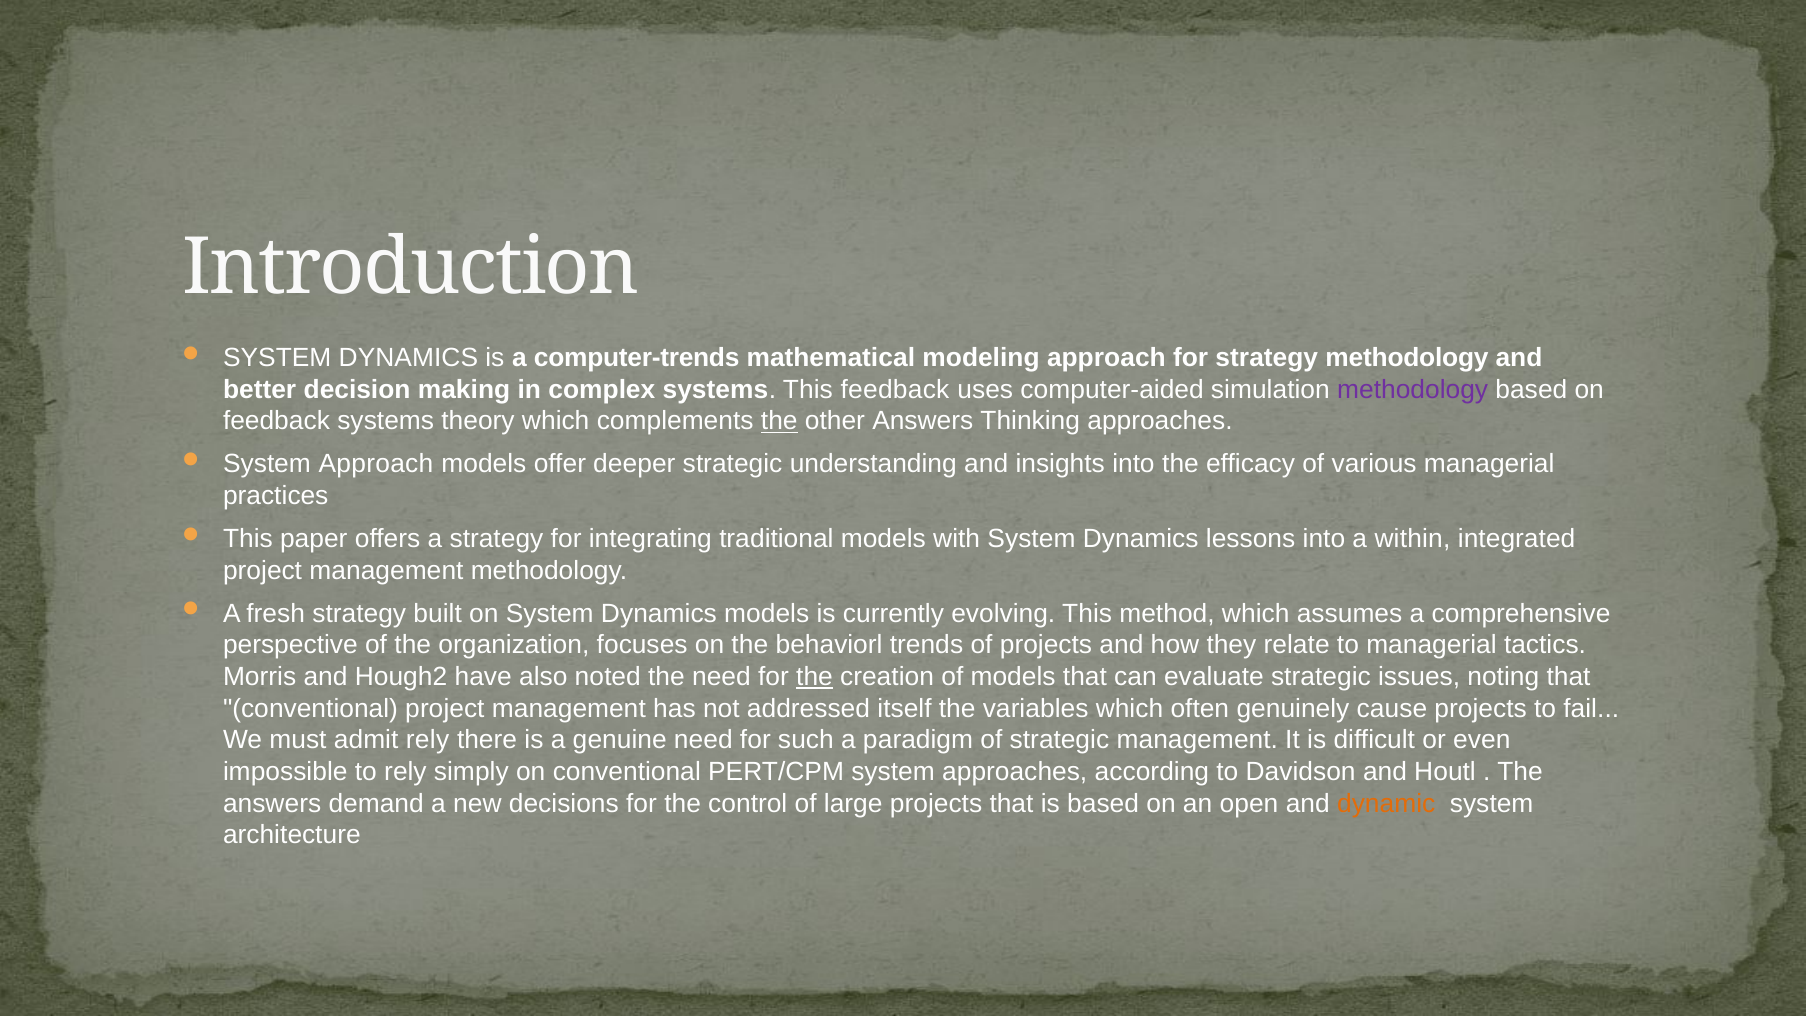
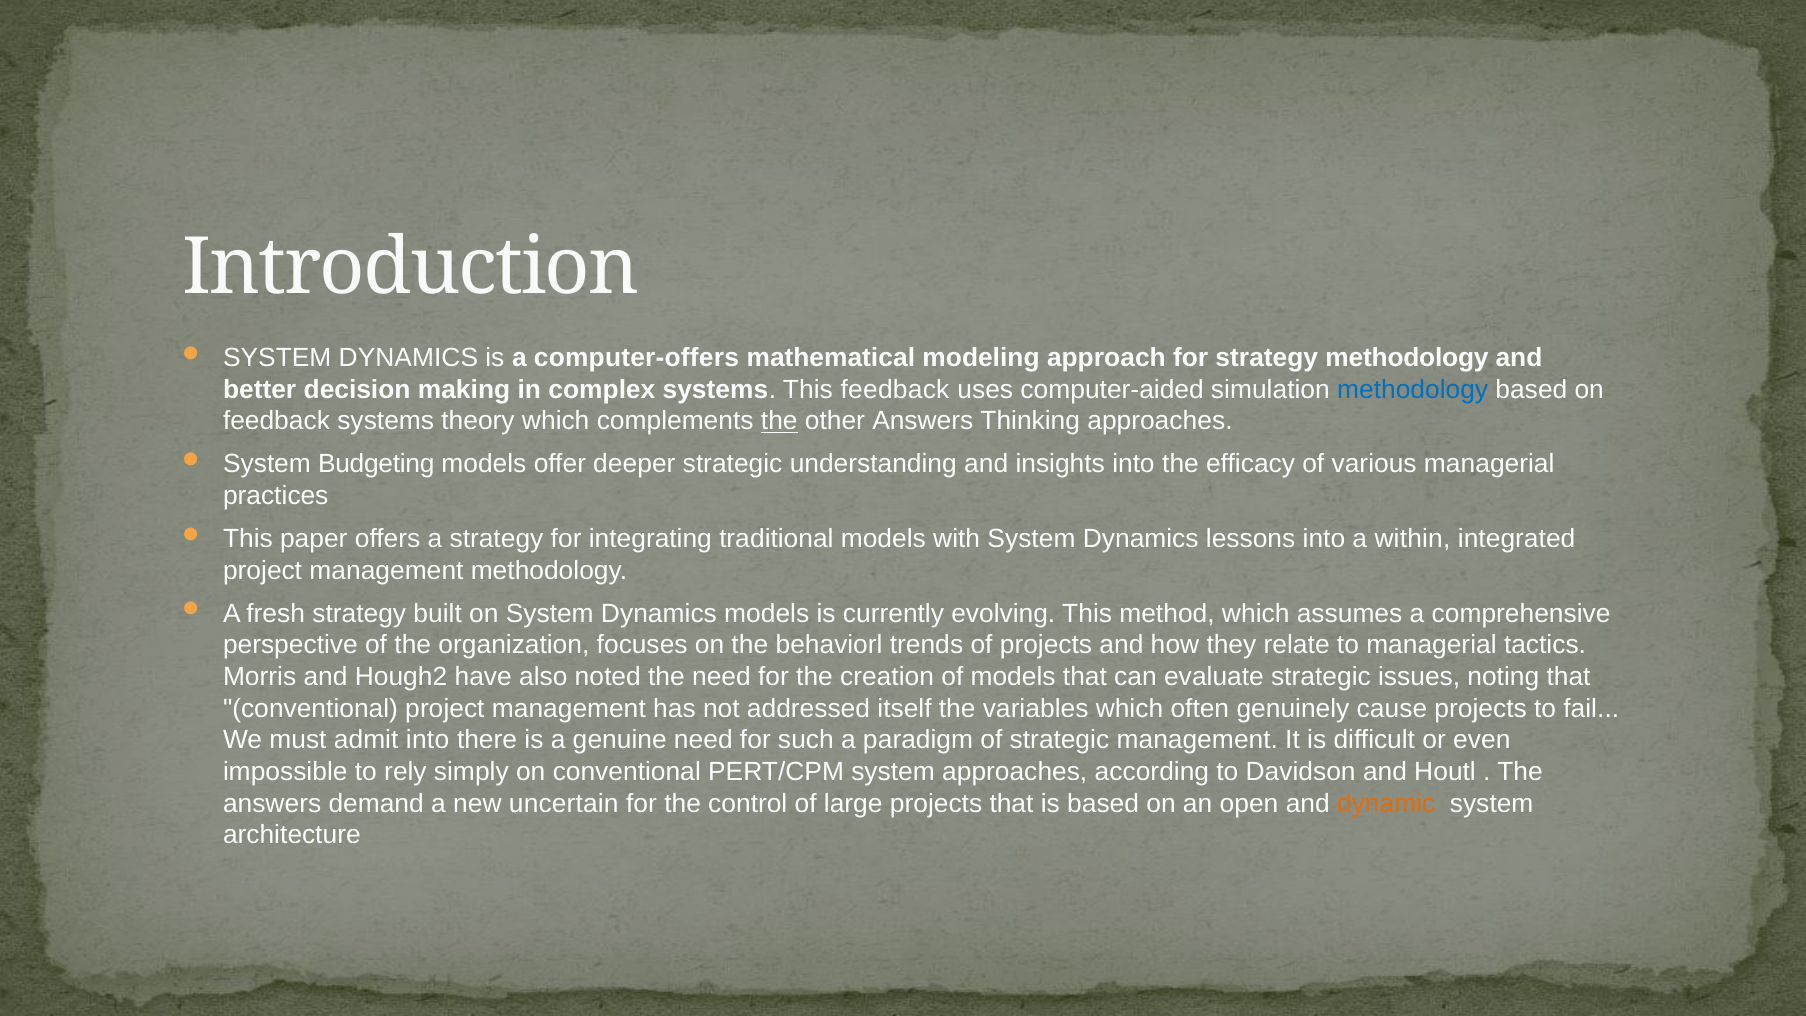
computer-trends: computer-trends -> computer-offers (636, 358)
methodology colour: purple -> blue (1413, 389)
System Approach: Approach -> Budgeting (376, 464)
the underline: present -> none (815, 677)
admit rely: rely -> into (428, 740)
decisions: decisions -> uncertain (564, 803)
